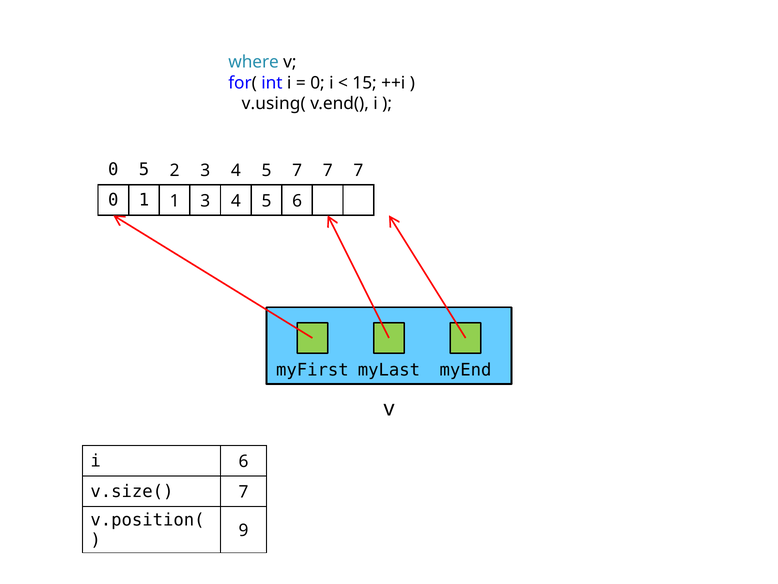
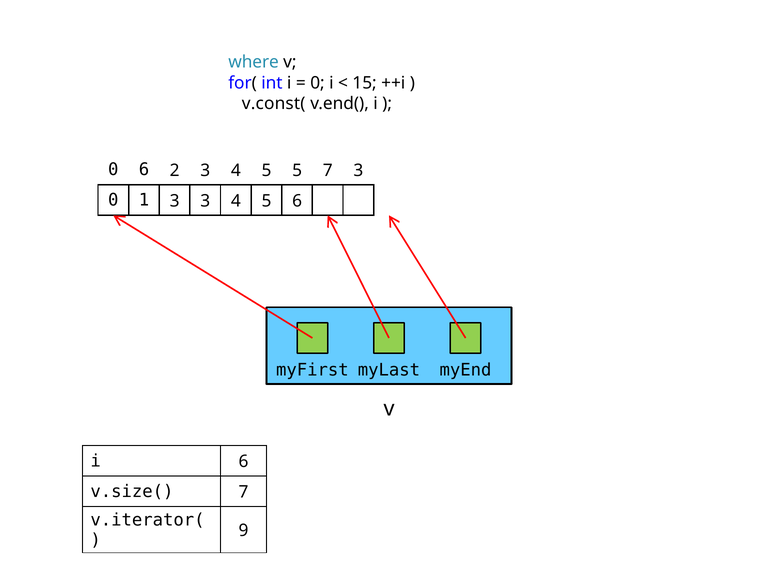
v.using(: v.using( -> v.const( (274, 104)
0 5: 5 -> 6 (144, 169)
5 7: 7 -> 5 (297, 170)
7: 7 -> 3 (358, 170)
1 1: 1 -> 3 (175, 201)
v.position(: v.position( -> v.iterator( (148, 520)
